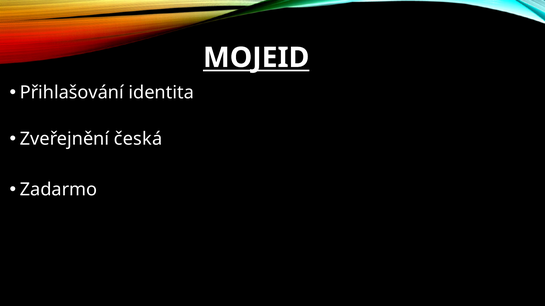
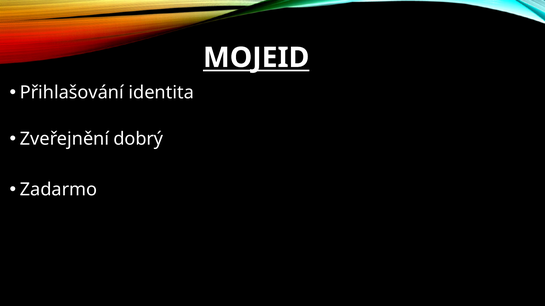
česká: česká -> dobrý (138, 139)
